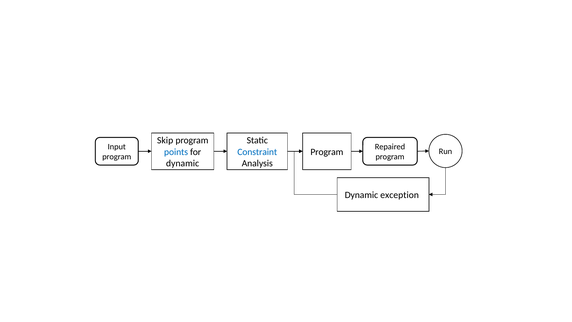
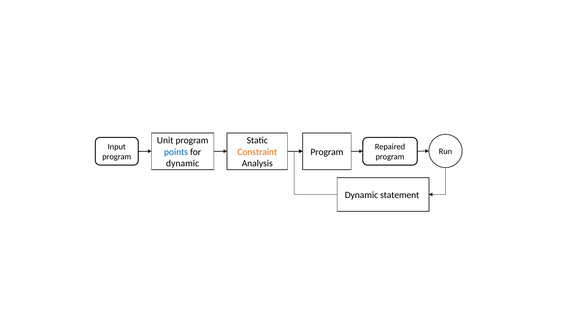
Skip: Skip -> Unit (165, 140)
Constraint colour: blue -> orange (257, 152)
exception: exception -> statement (400, 195)
